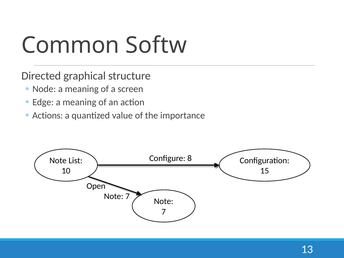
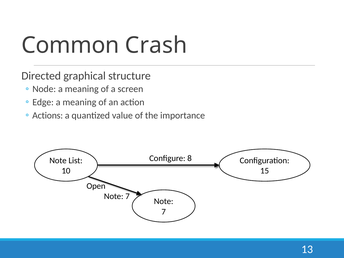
Softw: Softw -> Crash (156, 45)
